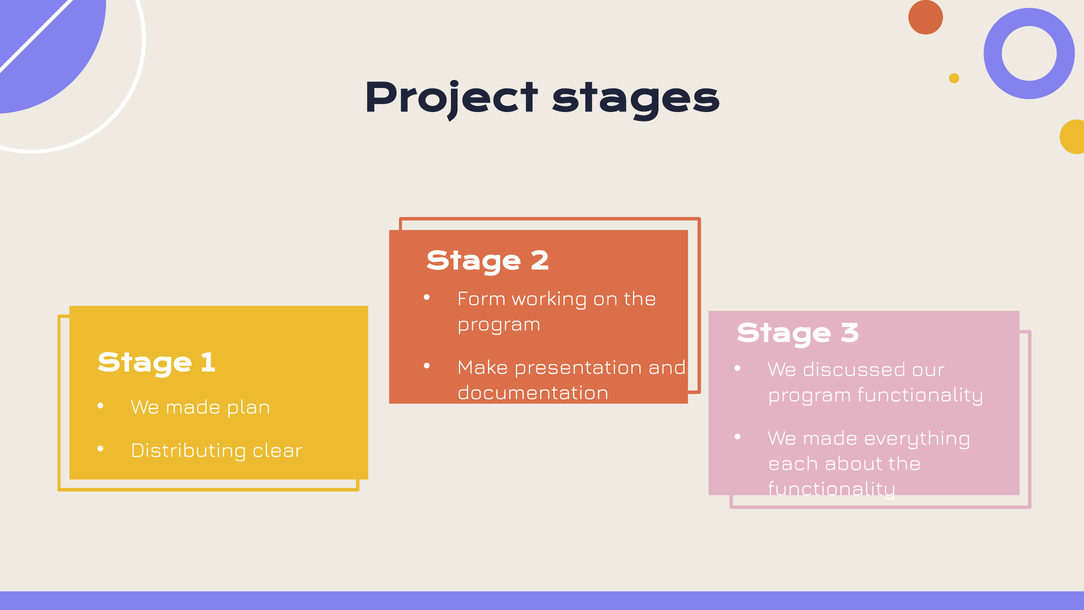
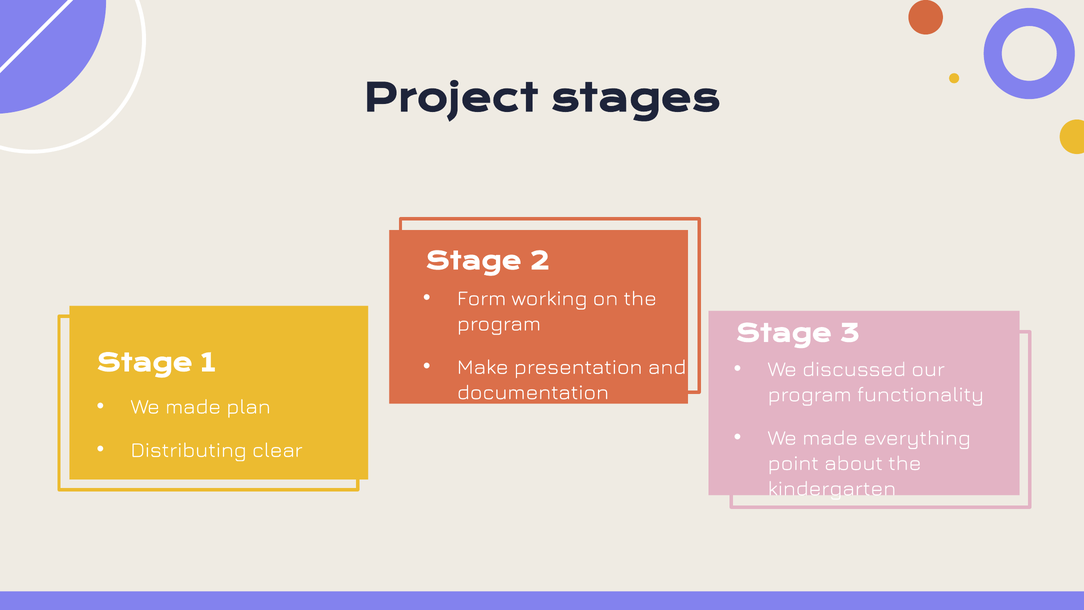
each: each -> point (793, 463)
functionality: functionality -> kindergarten (832, 488)
